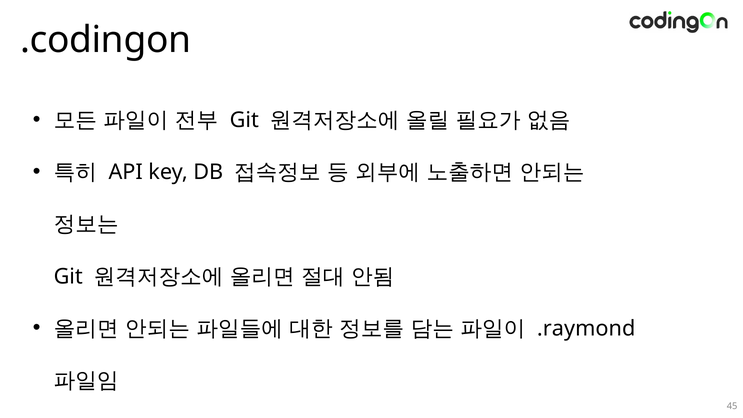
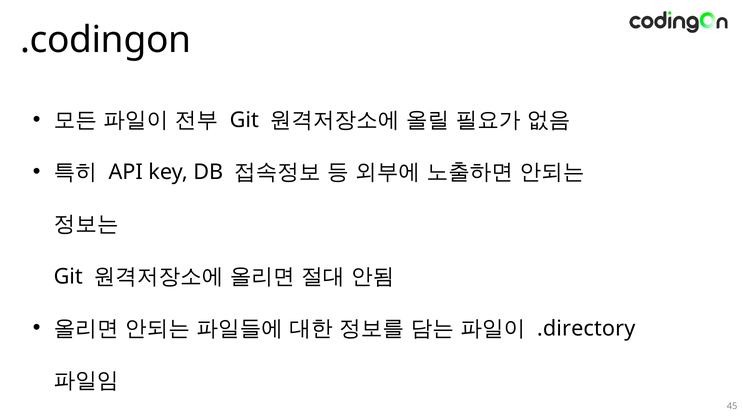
.raymond: .raymond -> .directory (586, 328)
